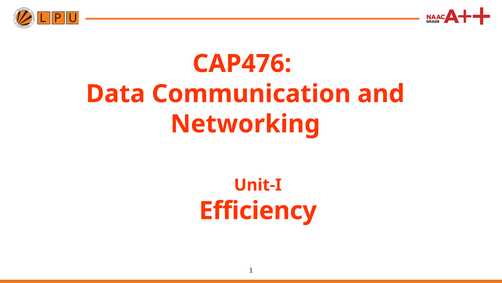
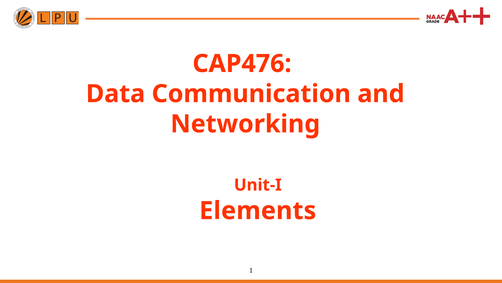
Efficiency: Efficiency -> Elements (258, 210)
